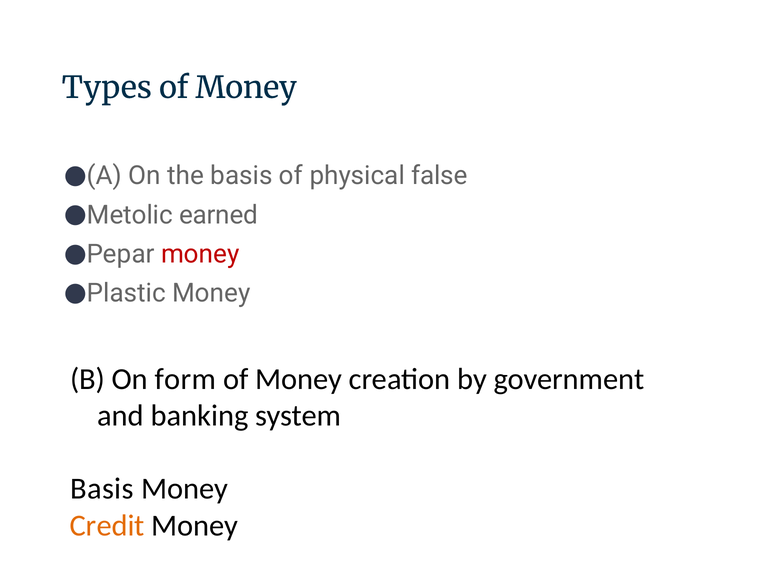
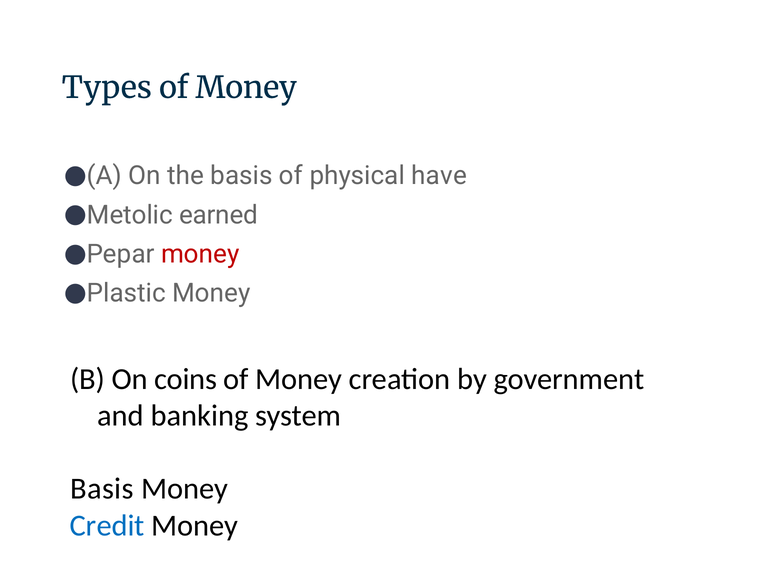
false: false -> have (439, 176)
form: form -> coins (186, 379)
Credit colour: orange -> blue (107, 525)
